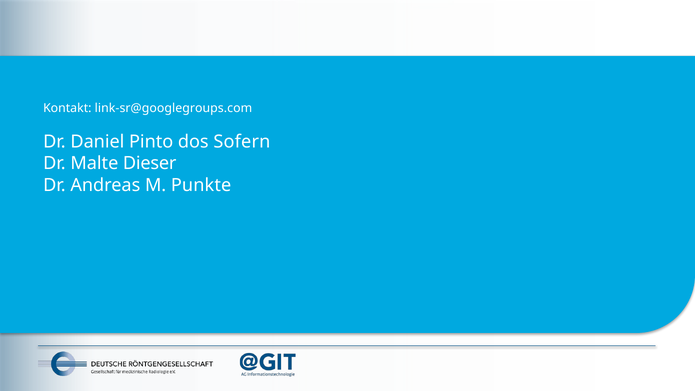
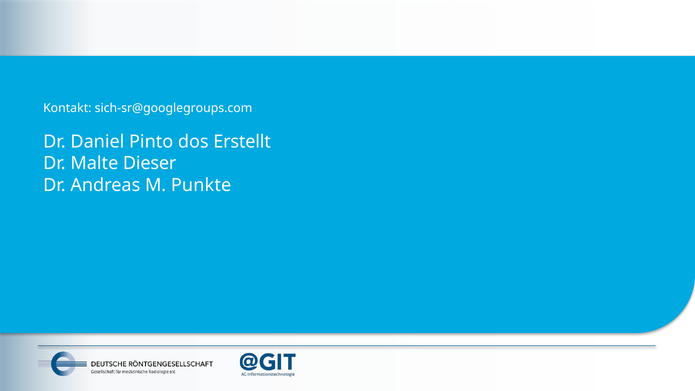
link-sr@googlegroups.com: link-sr@googlegroups.com -> sich-sr@googlegroups.com (173, 108)
Sofern: Sofern -> Erstellt (242, 142)
